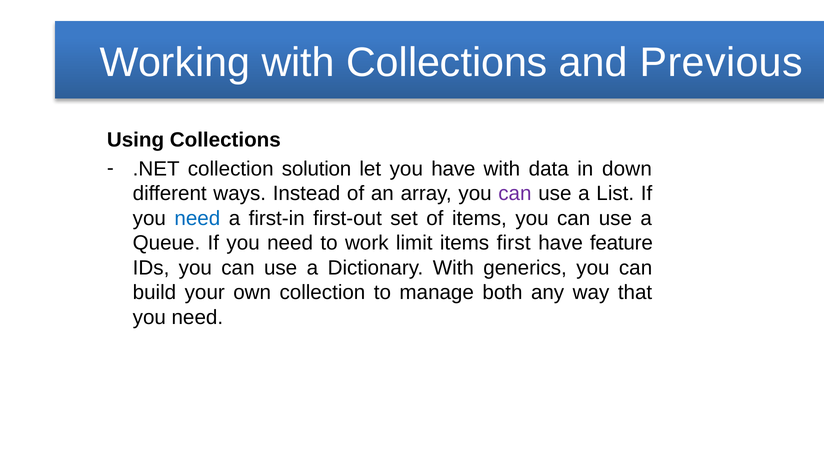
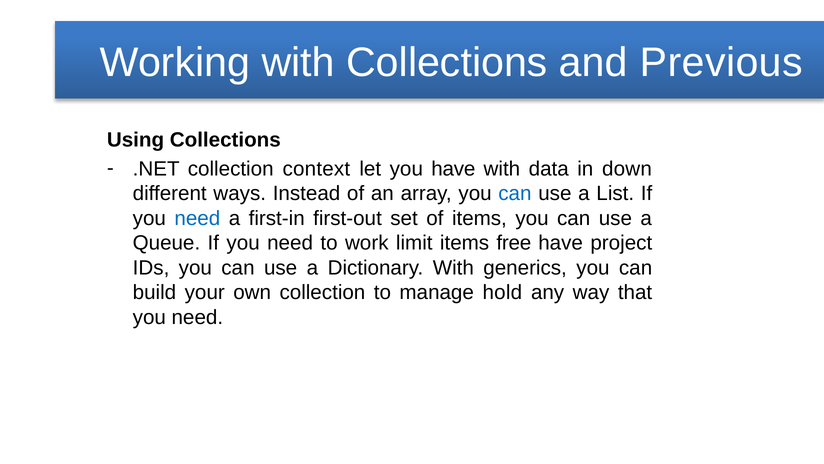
solution: solution -> context (316, 169)
can colour: purple -> blue (515, 193)
first: first -> free (514, 243)
feature: feature -> project (621, 243)
both: both -> hold (502, 292)
